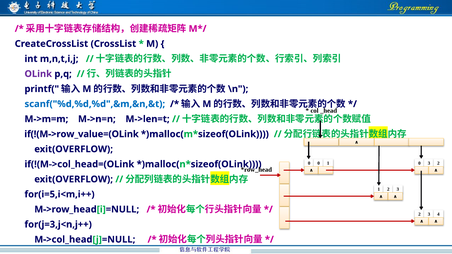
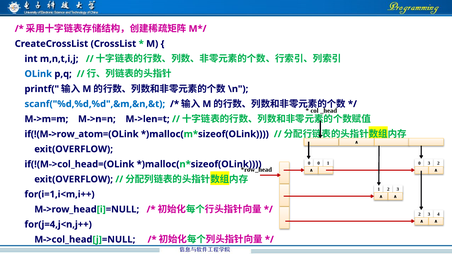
OLink colour: purple -> blue (38, 74)
if(!(M->row_value=(OLink: if(!(M->row_value=(OLink -> if(!(M->row_atom=(OLink (82, 134)
for(i=5,i<m,i++: for(i=5,i<m,i++ -> for(i=1,i<m,i++ (60, 194)
for(j=3,j<n,j++: for(j=3,j<n,j++ -> for(j=4,j<n,j++ (58, 225)
